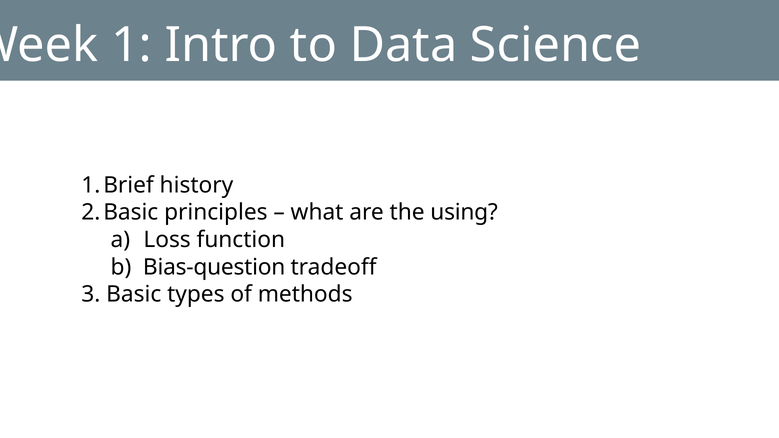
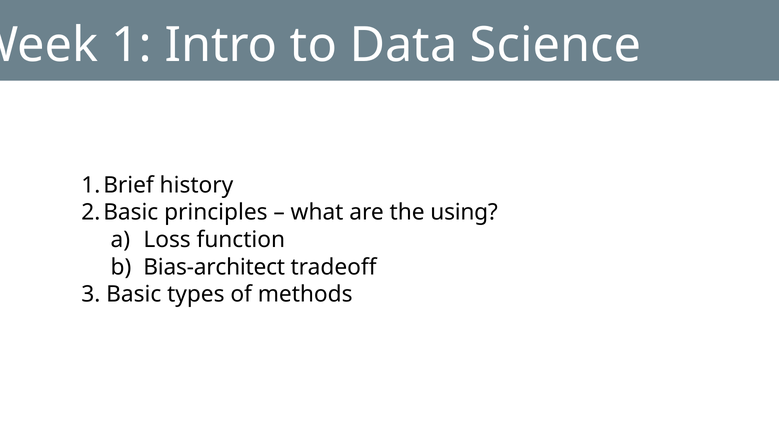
Bias-question: Bias-question -> Bias-architect (214, 267)
